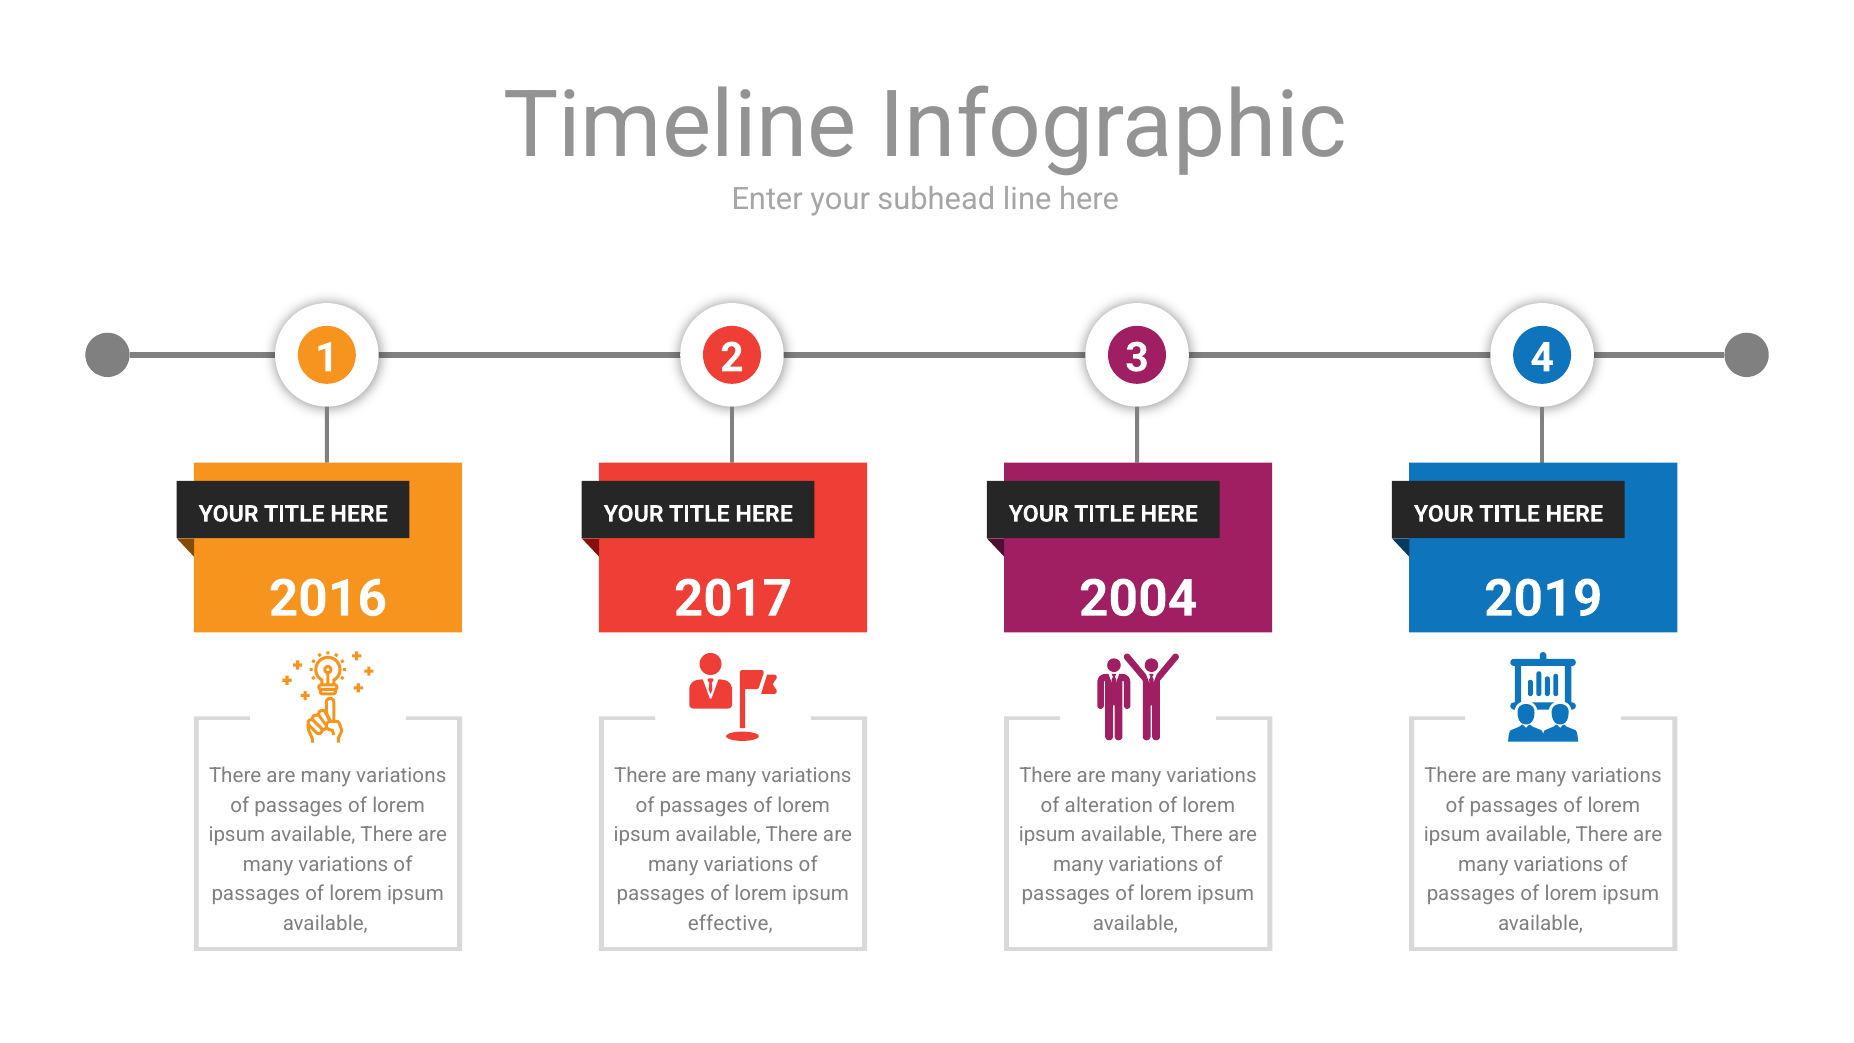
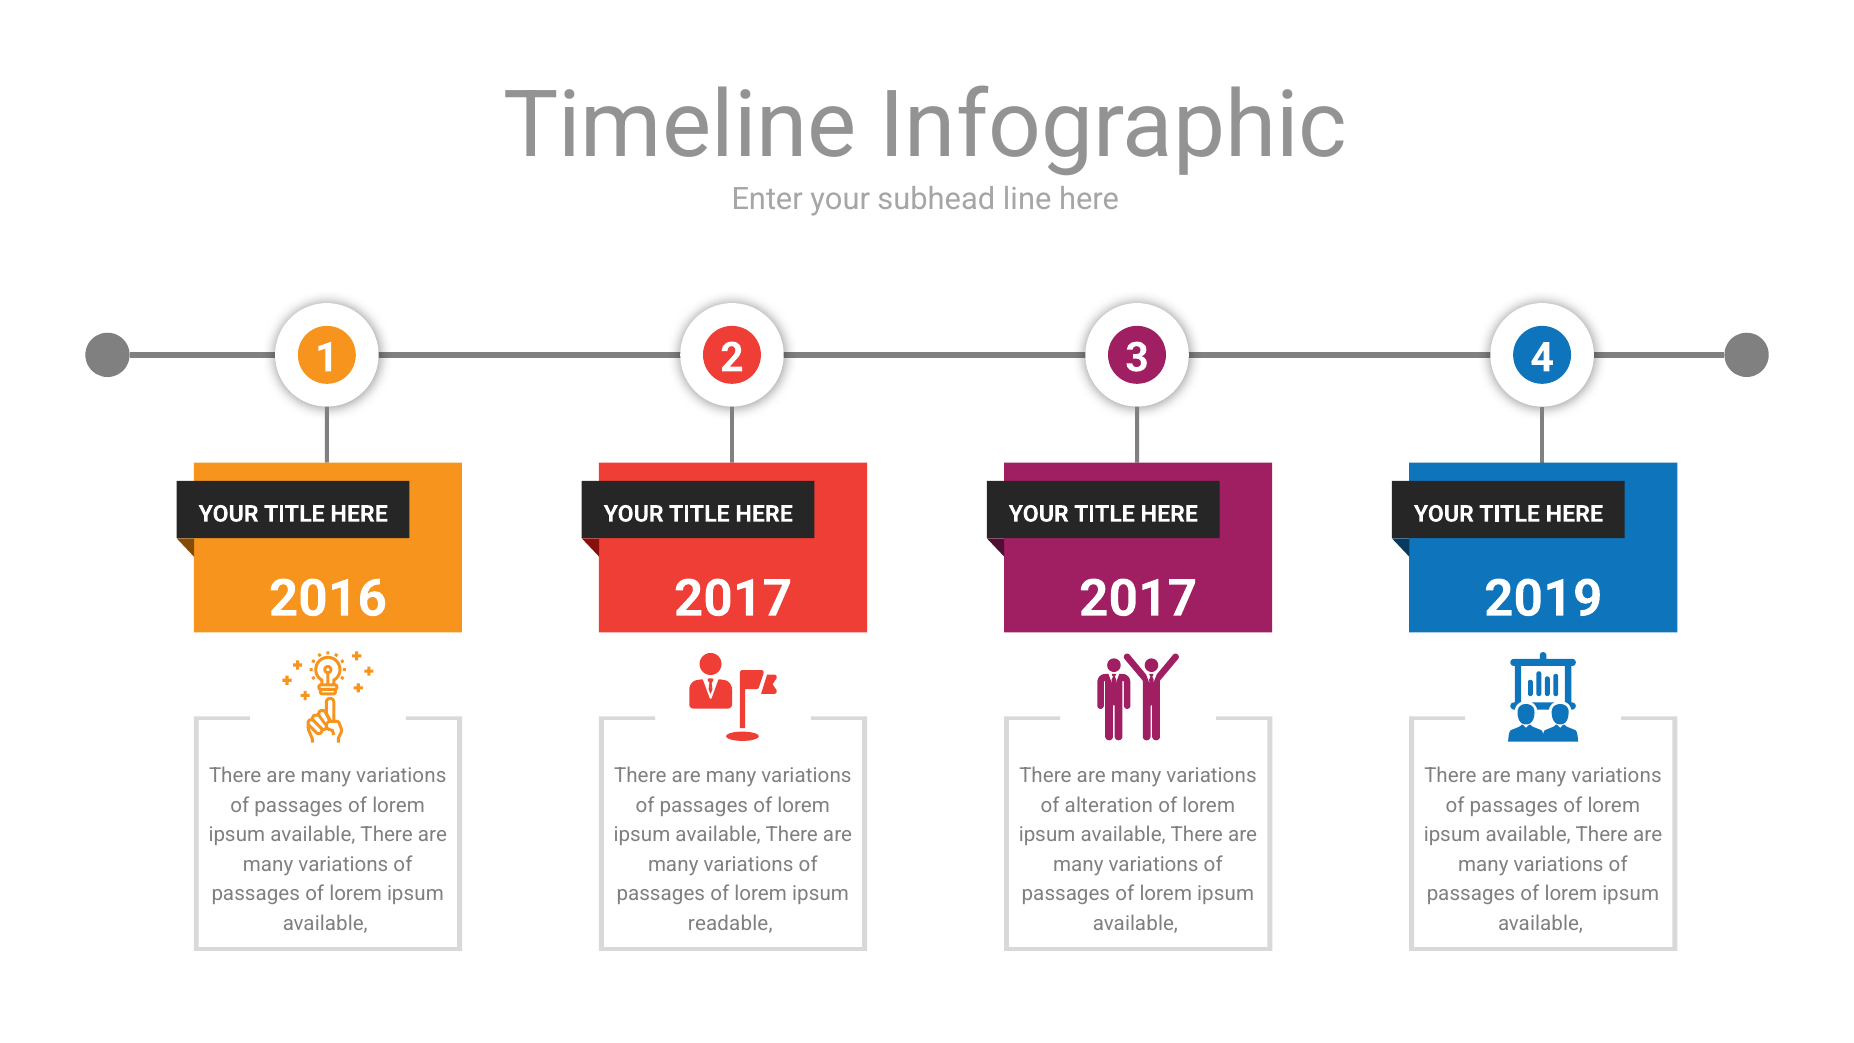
2004: 2004 -> 2017 (1138, 599)
effective: effective -> readable (730, 924)
